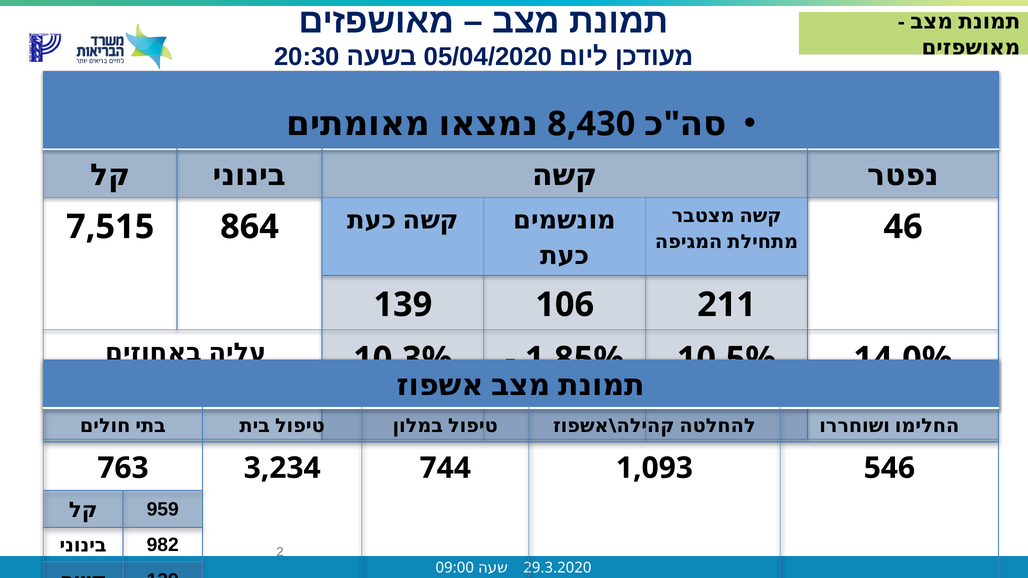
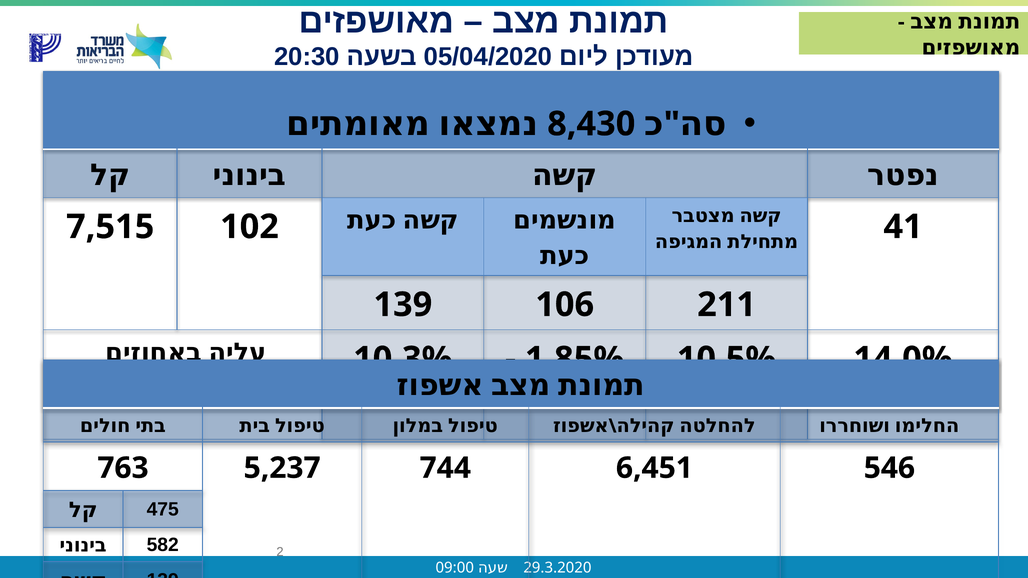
864: 864 -> 102 (249, 227)
46: 46 -> 41 (903, 227)
3,234: 3,234 -> 5,237 (282, 468)
1,093: 1,093 -> 6,451 (654, 468)
959: 959 -> 475 (163, 510)
982: 982 -> 582 (163, 545)
